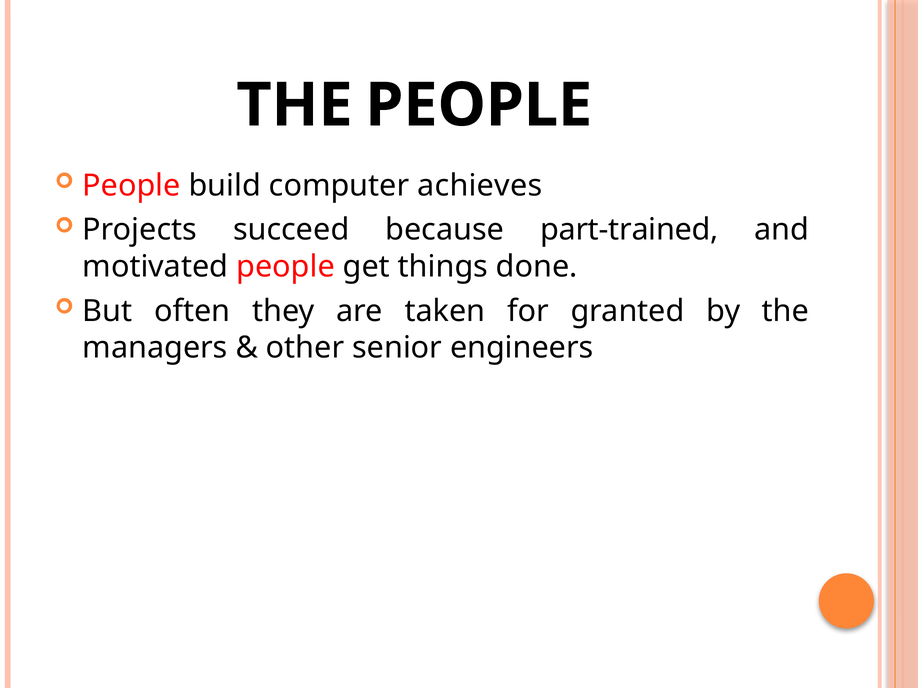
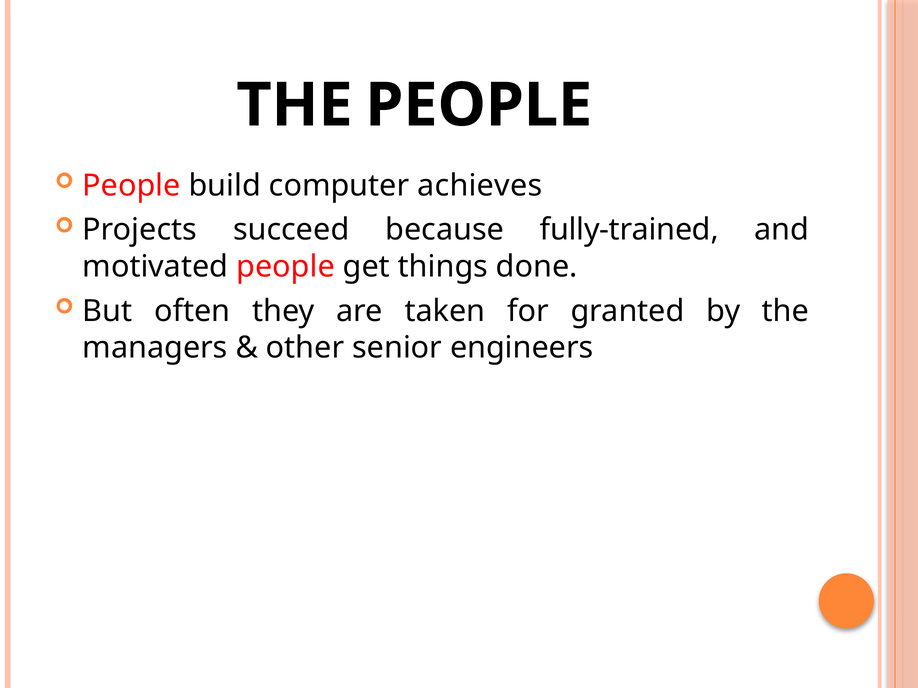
part-trained: part-trained -> fully-trained (629, 230)
